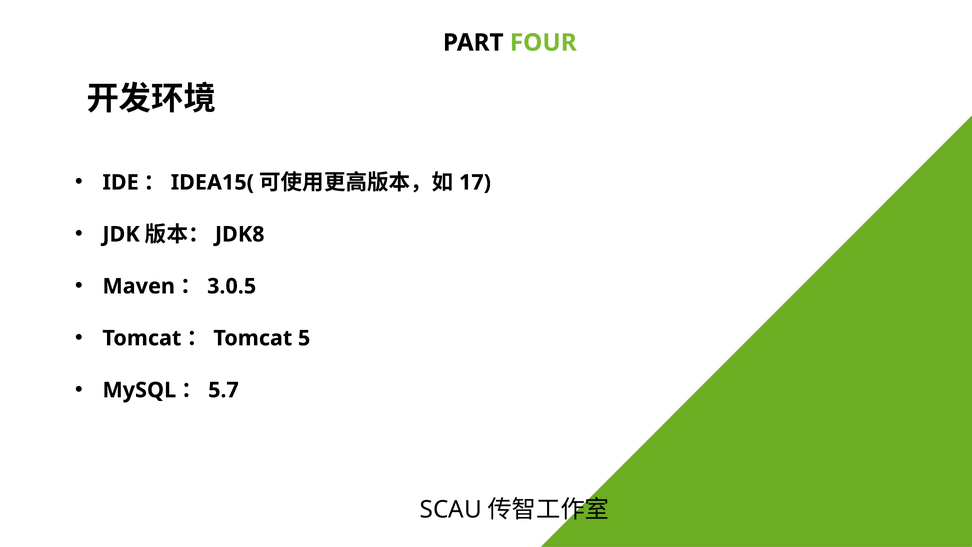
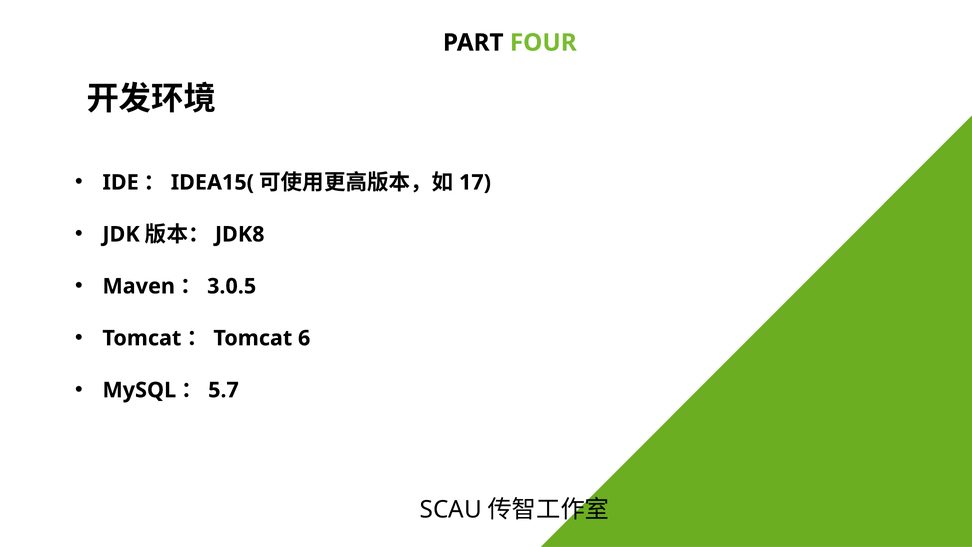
5: 5 -> 6 (304, 338)
